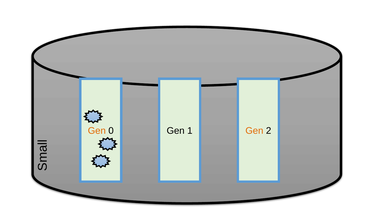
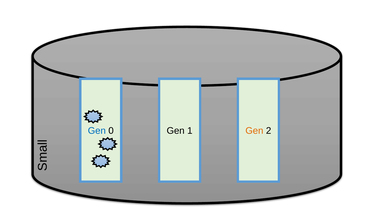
Gen colour: orange -> blue (97, 131)
